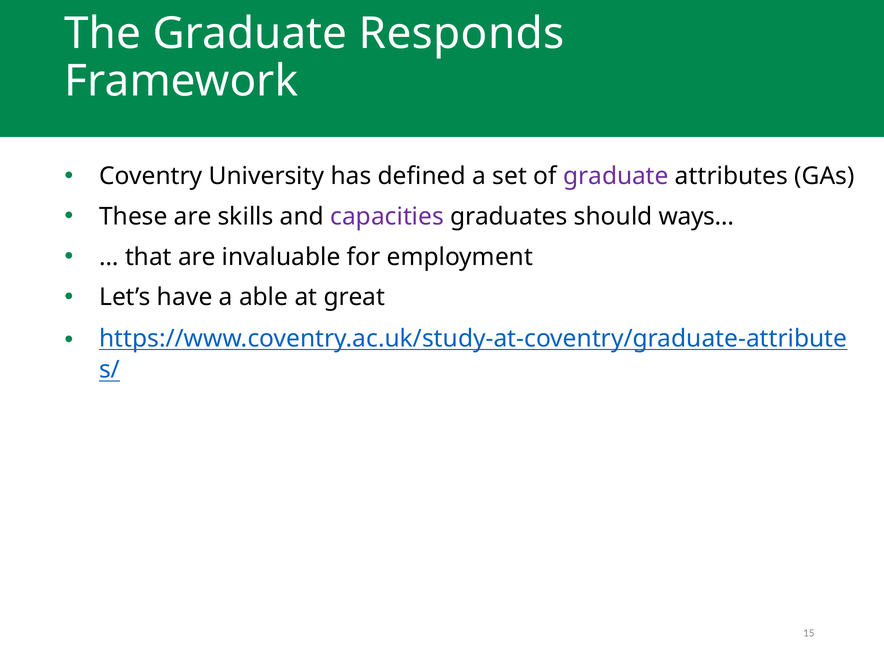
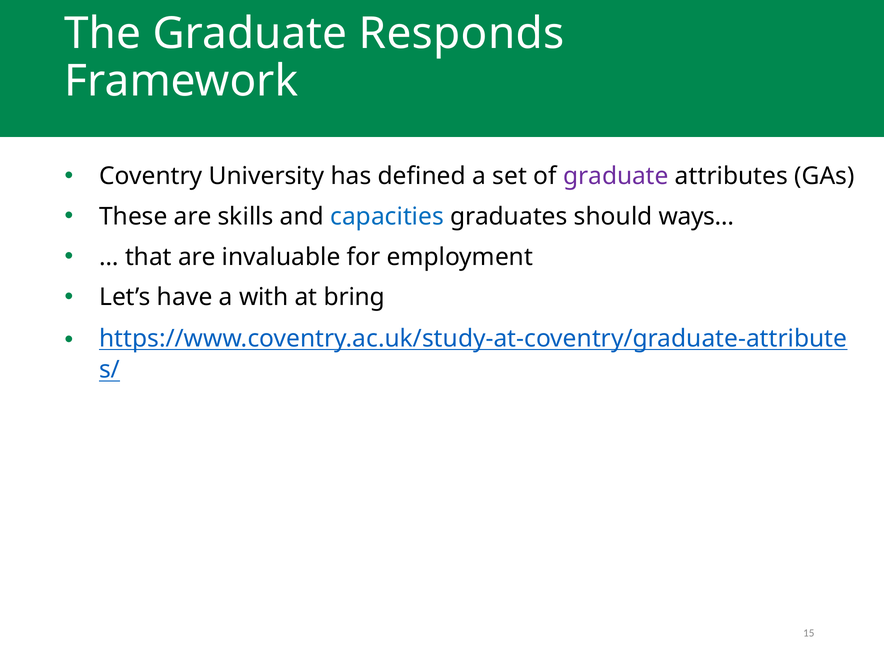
capacities colour: purple -> blue (387, 217)
able: able -> with (264, 297)
great: great -> bring (354, 297)
